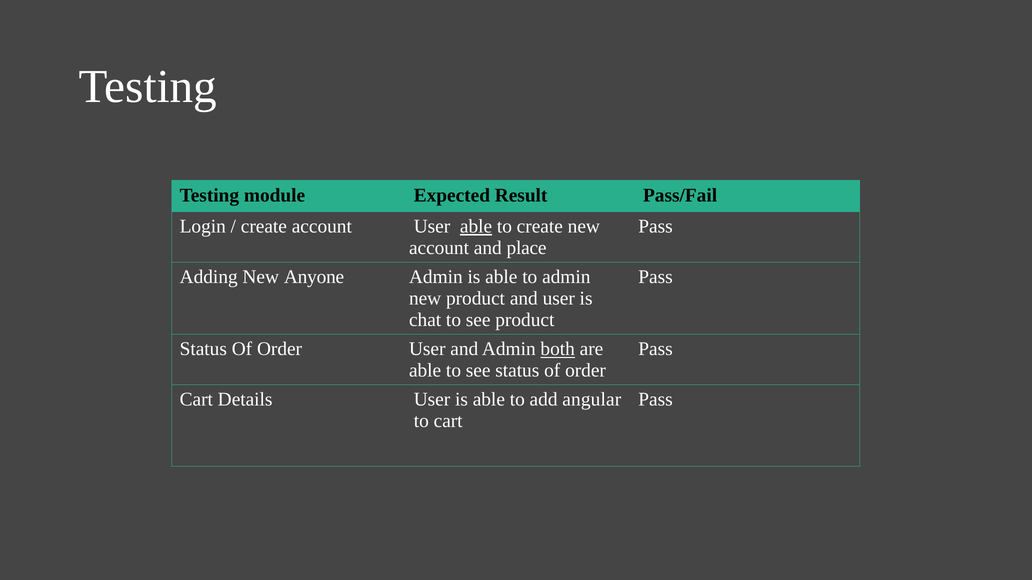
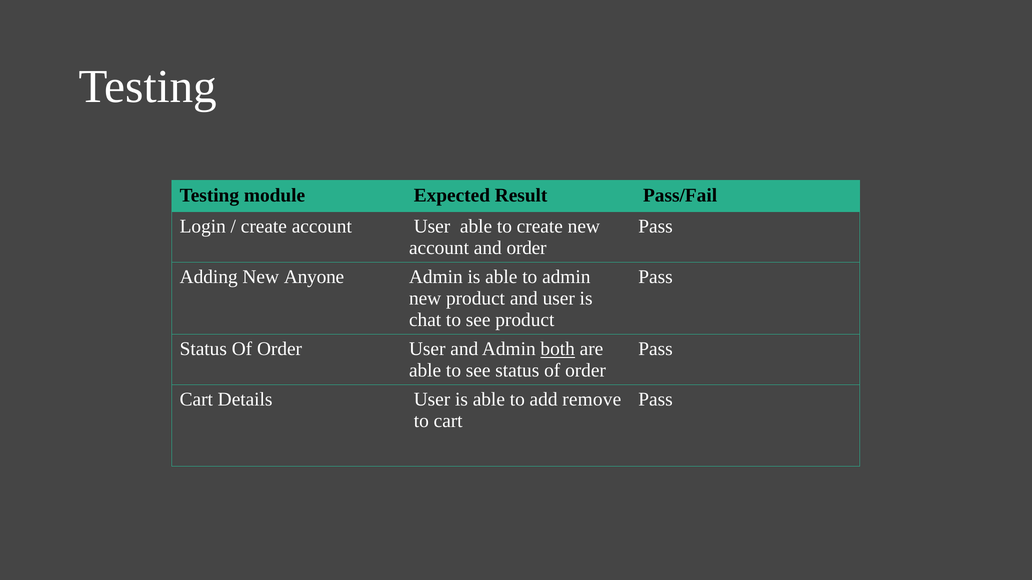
able underline: present -> none (476, 227)
and place: place -> order (527, 248)
angular: angular -> remove (592, 400)
